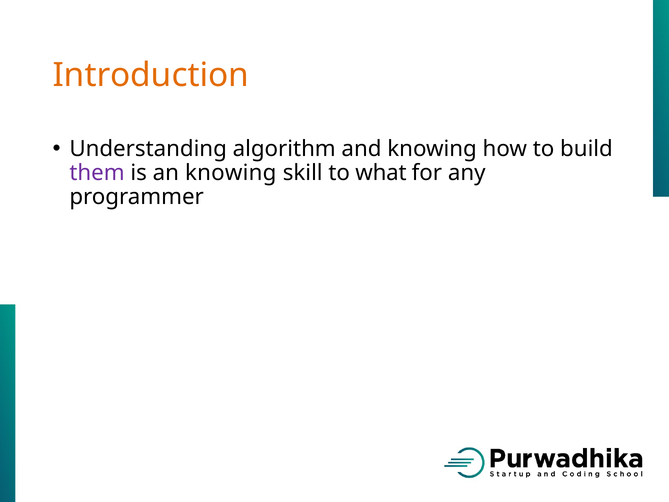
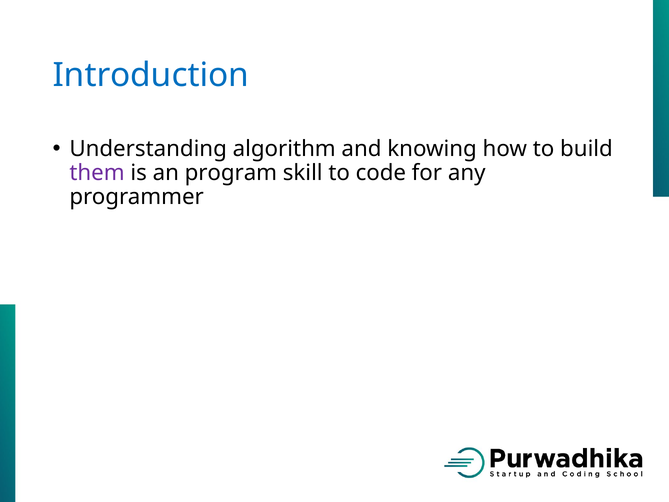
Introduction colour: orange -> blue (151, 75)
an knowing: knowing -> program (231, 173)
what: what -> code (381, 173)
